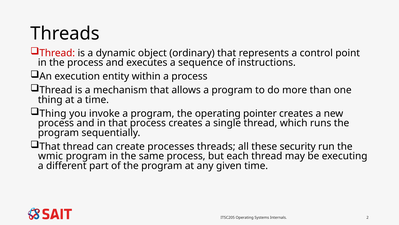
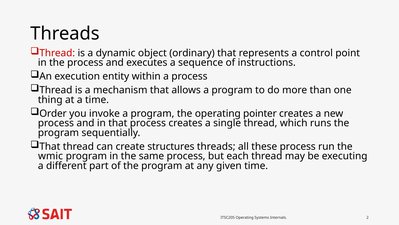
Thing: Thing -> Order (53, 113)
processes: processes -> structures (171, 146)
these security: security -> process (298, 146)
